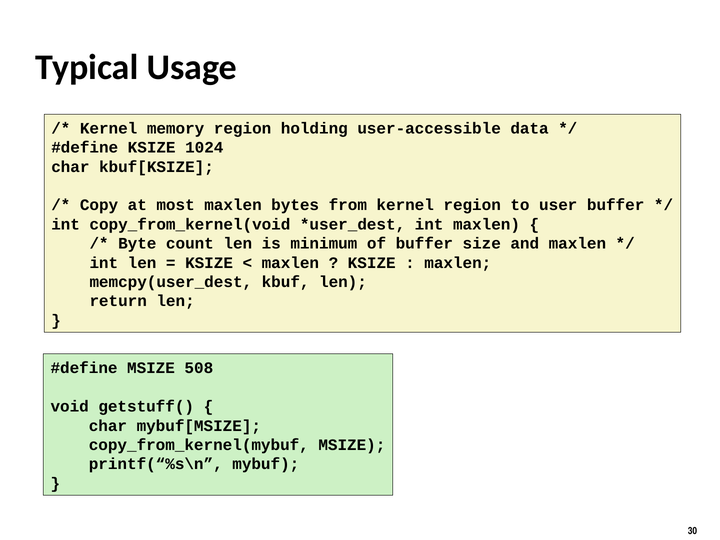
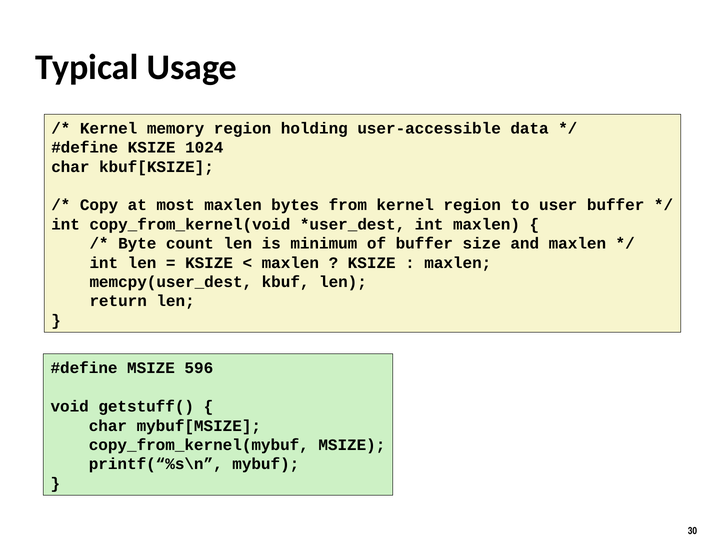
508: 508 -> 596 (199, 368)
